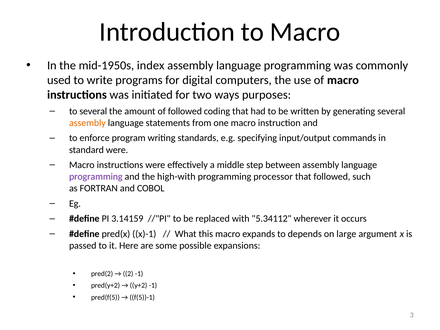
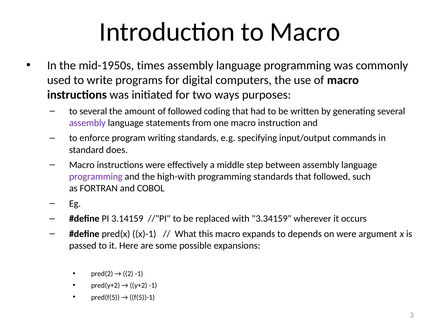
index: index -> times (151, 65)
assembly colour: orange -> purple (87, 123)
standard were: were -> does (117, 150)
programming processor: processor -> standards (273, 177)
5.34112: 5.34112 -> 3.34159 (272, 219)
on large: large -> were (346, 234)
